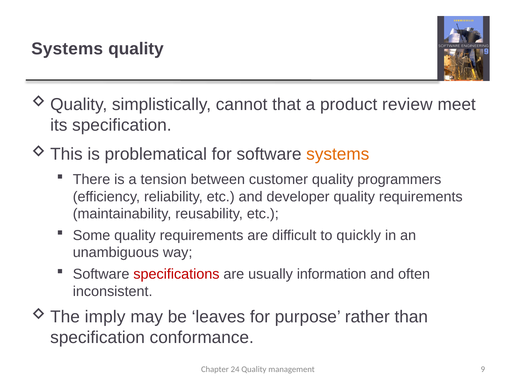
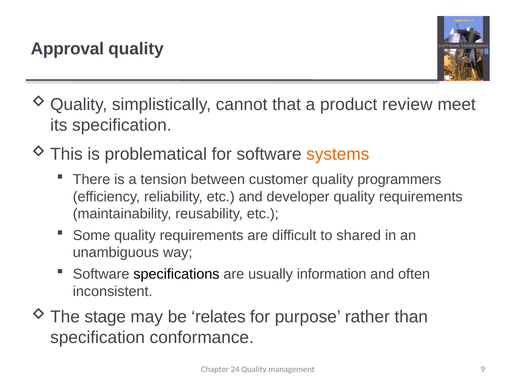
Systems: Systems -> Approval (67, 49)
quickly: quickly -> shared (359, 235)
specifications colour: red -> black (176, 274)
imply: imply -> stage (105, 317)
leaves: leaves -> relates (219, 317)
